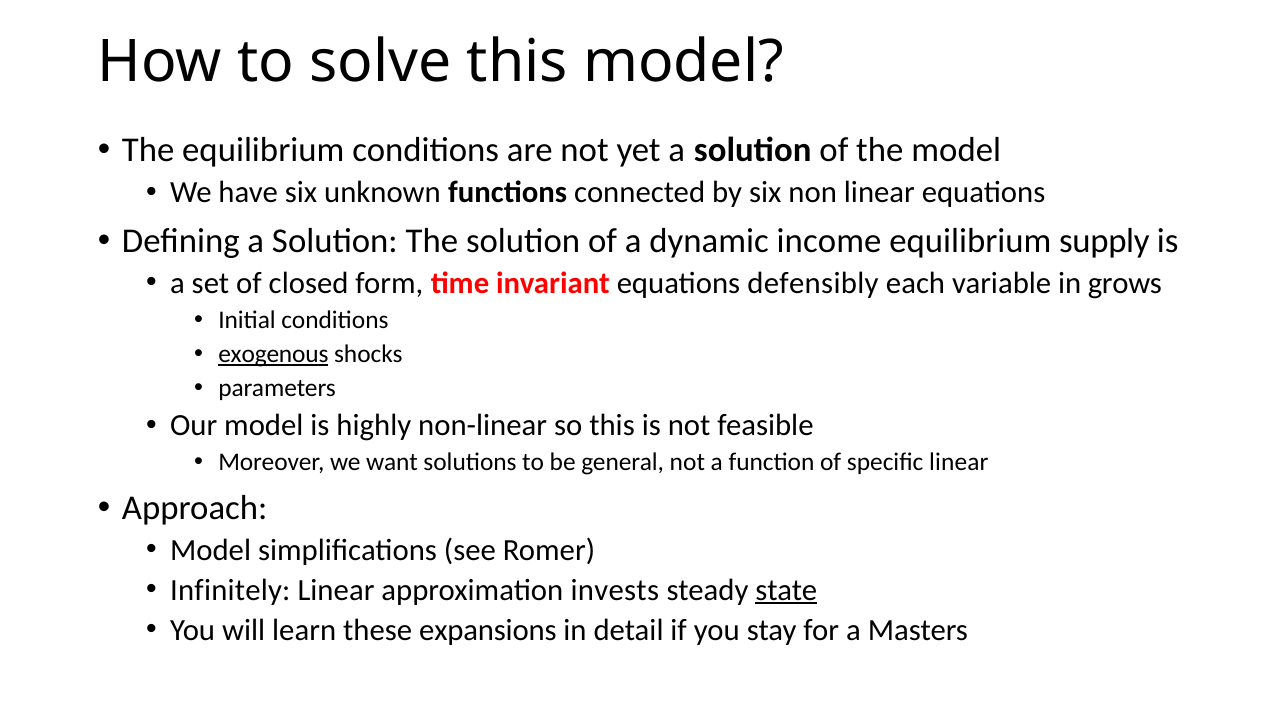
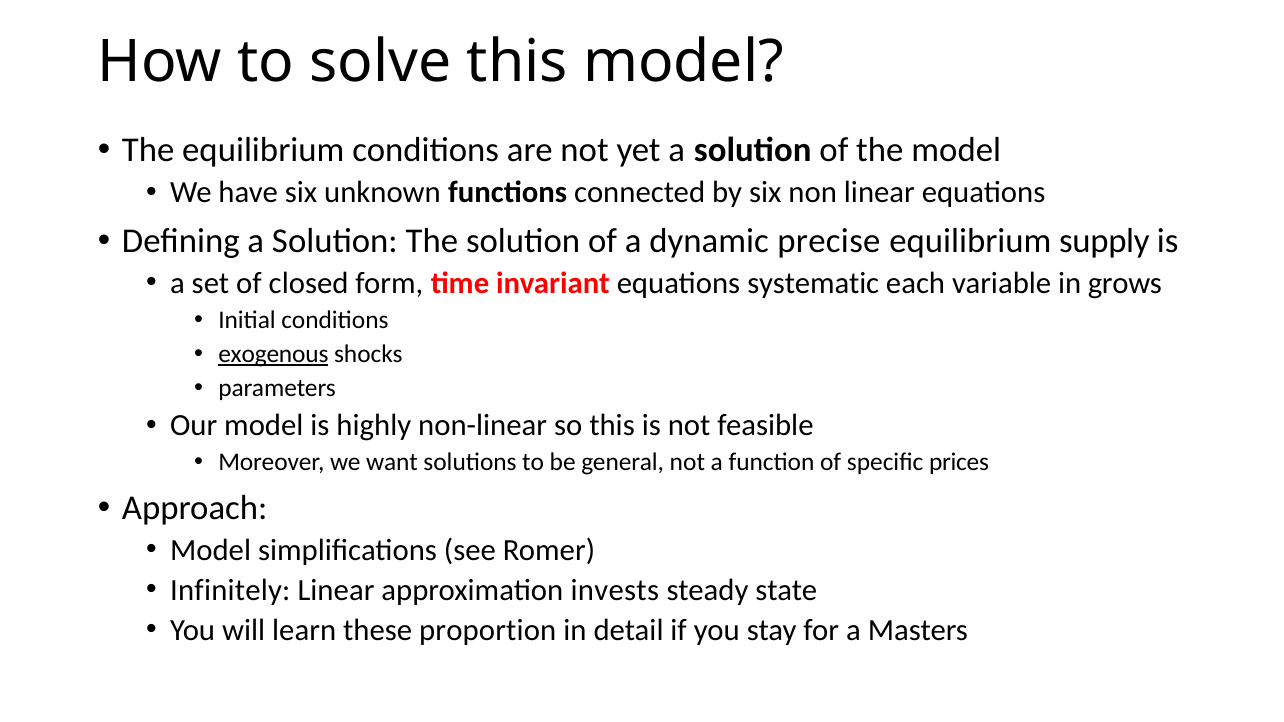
income: income -> precise (829, 241)
defensibly: defensibly -> systematic (813, 283)
specific linear: linear -> prices (959, 462)
state underline: present -> none (786, 590)
expansions: expansions -> proportion (488, 630)
